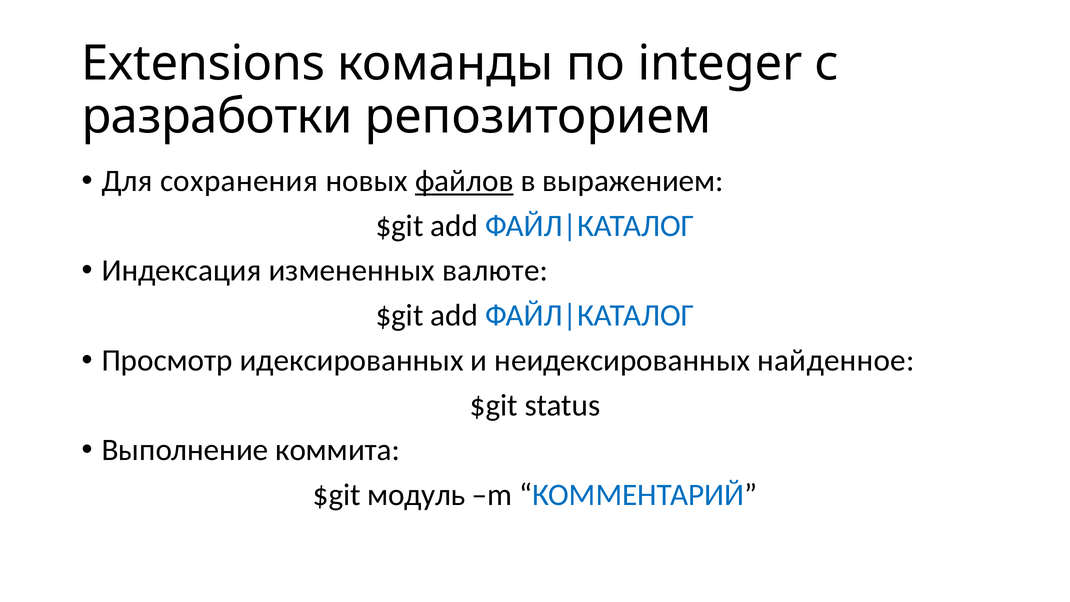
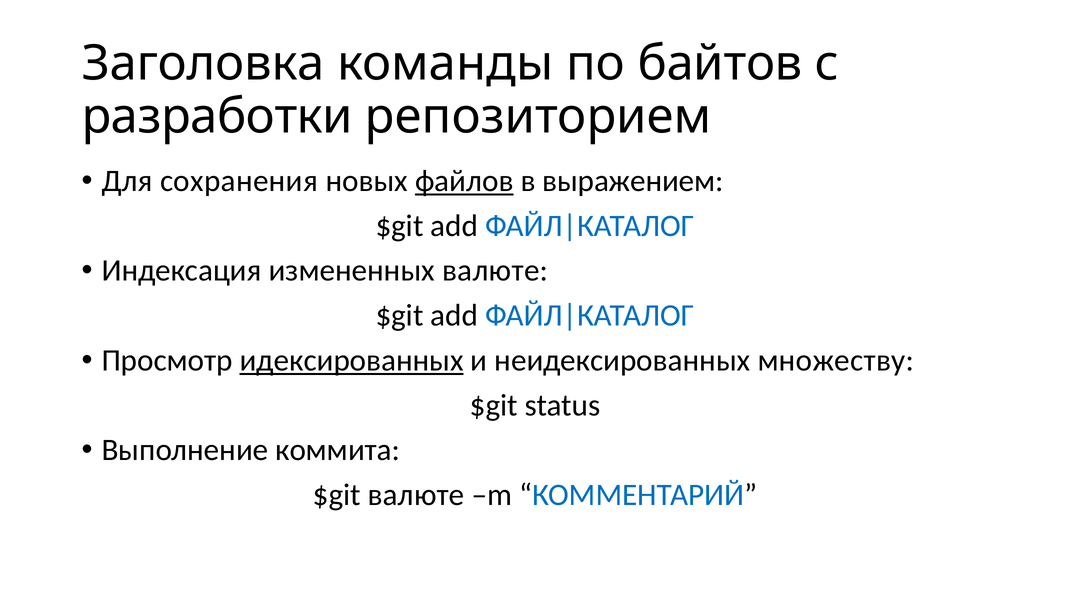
Extensions: Extensions -> Заголовка (203, 63)
integer: integer -> байтов (720, 63)
идексированных underline: none -> present (352, 360)
найденное: найденное -> множеству (836, 360)
$git модуль: модуль -> валюте (416, 495)
